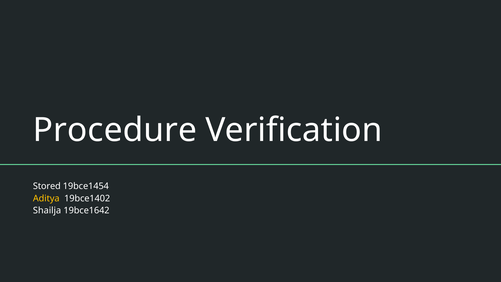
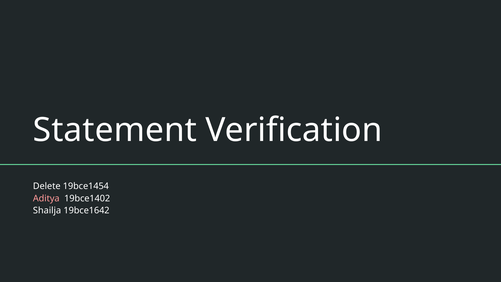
Procedure: Procedure -> Statement (115, 130)
Stored: Stored -> Delete (47, 186)
Aditya colour: yellow -> pink (46, 198)
